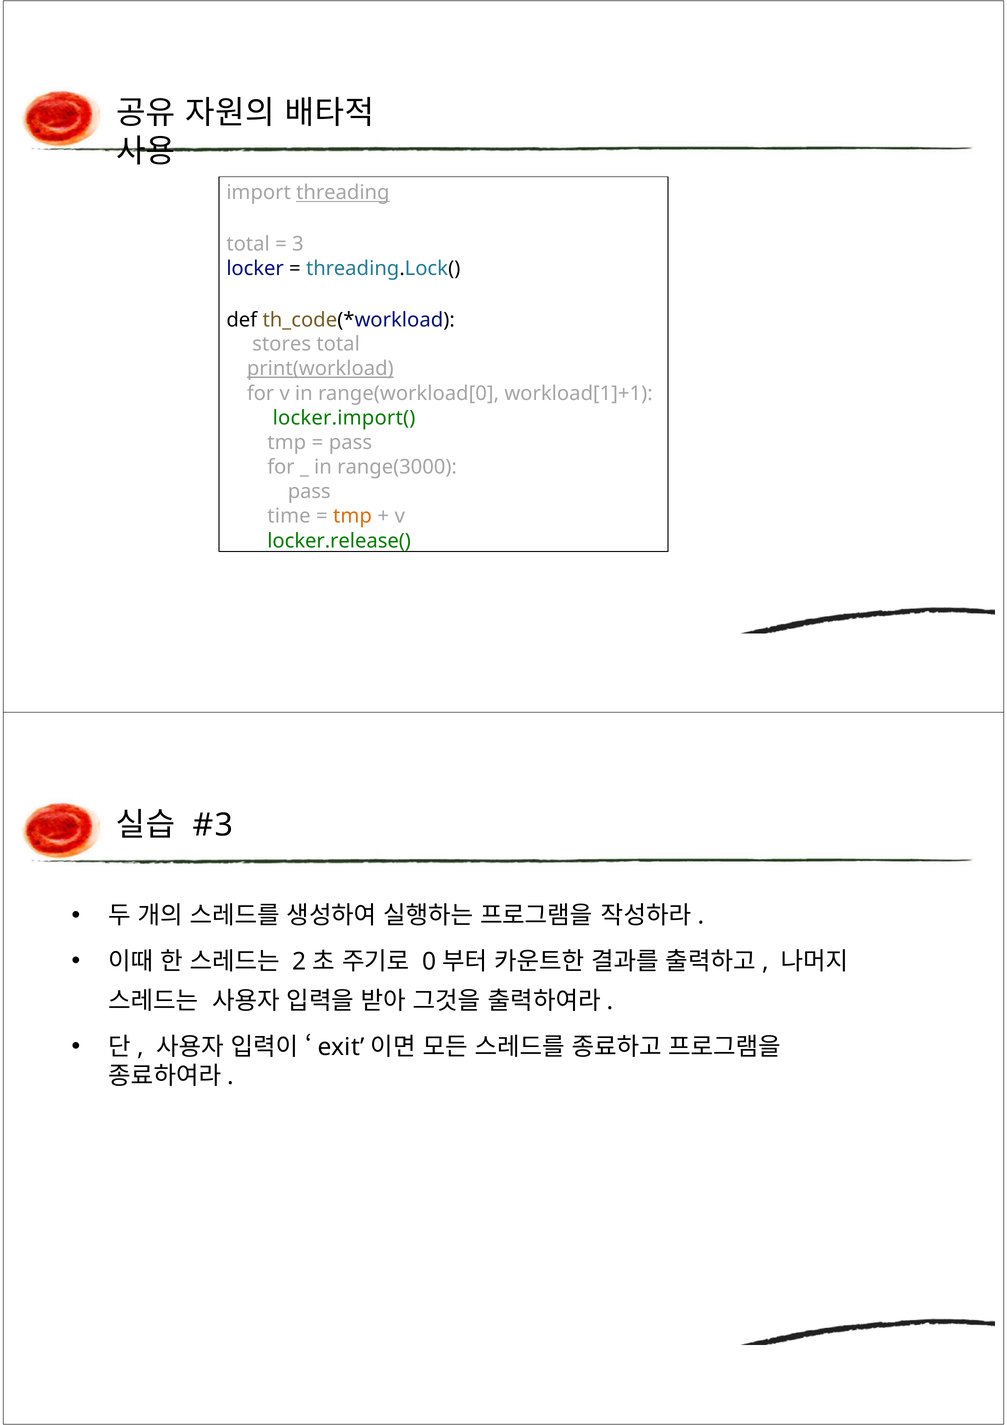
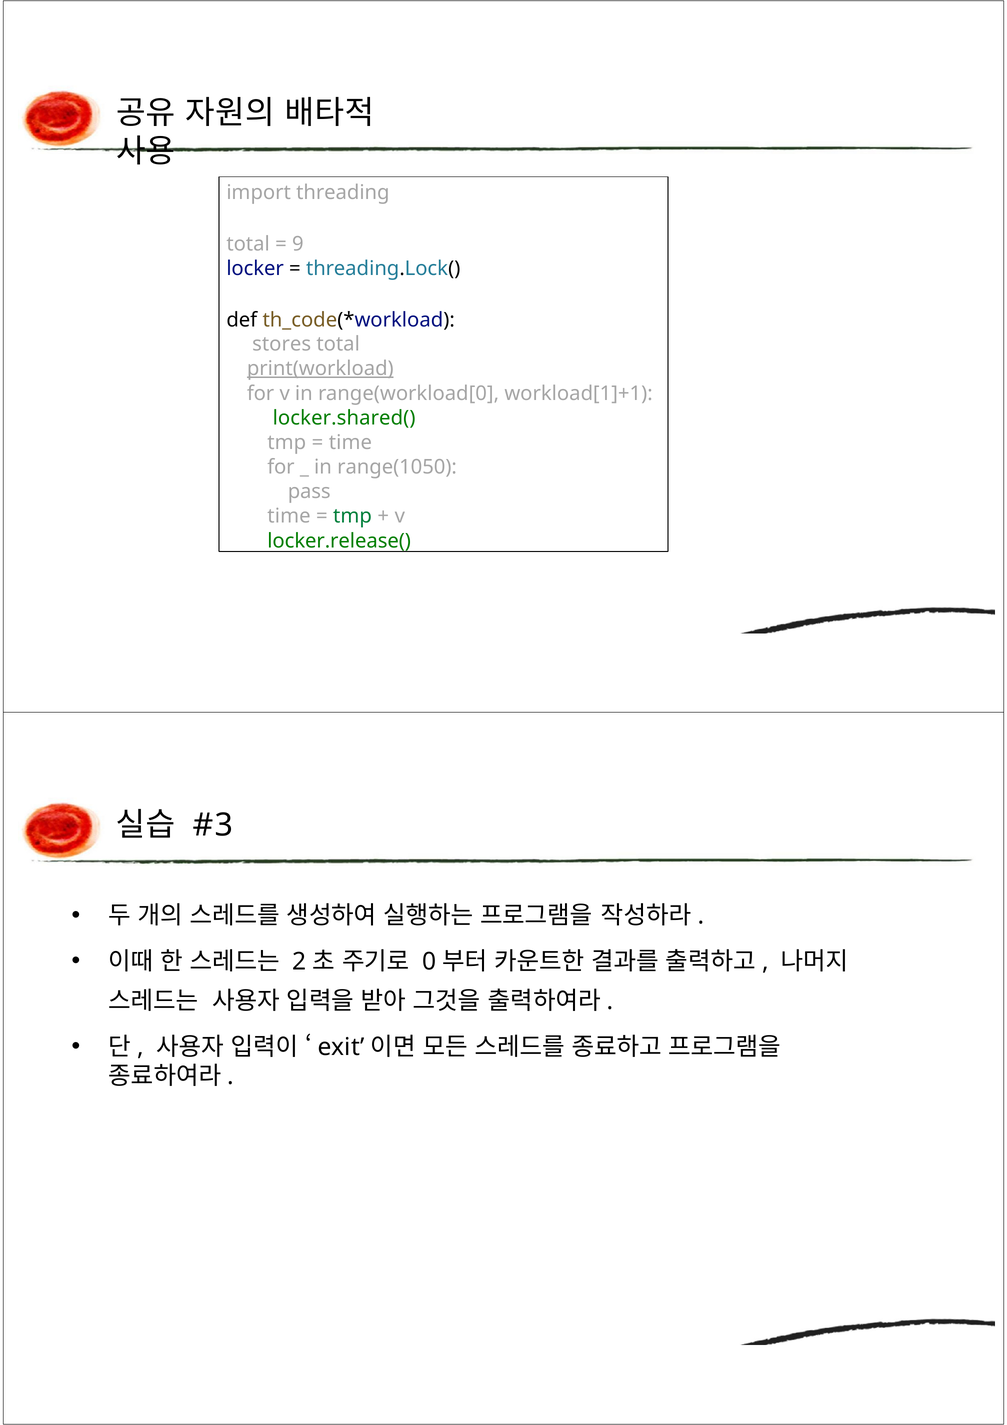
threading underline: present -> none (343, 193)
3: 3 -> 9 (298, 244)
locker.import(: locker.import( -> locker.shared( (344, 418)
pass: pass -> time (350, 443)
range(3000: range(3000 -> range(1050 (397, 467)
tmp colour: orange -> green (353, 516)
